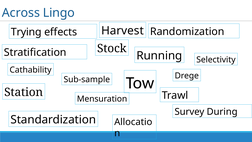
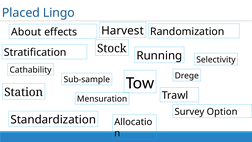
Across: Across -> Placed (21, 13)
Trying: Trying -> About (26, 32)
During: During -> Option (222, 112)
